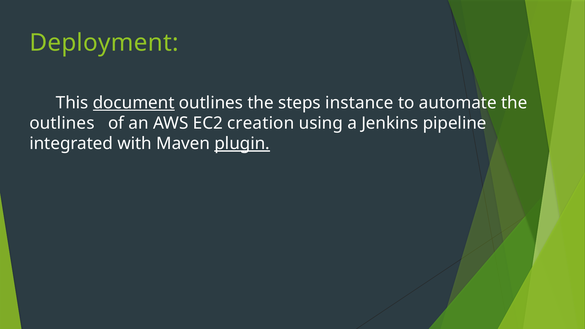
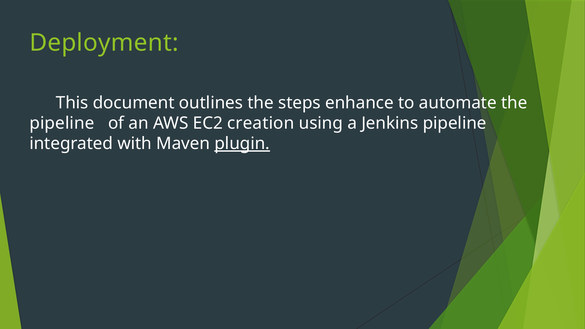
document underline: present -> none (134, 103)
instance: instance -> enhance (359, 103)
outlines: outlines -> pipeline (62, 123)
